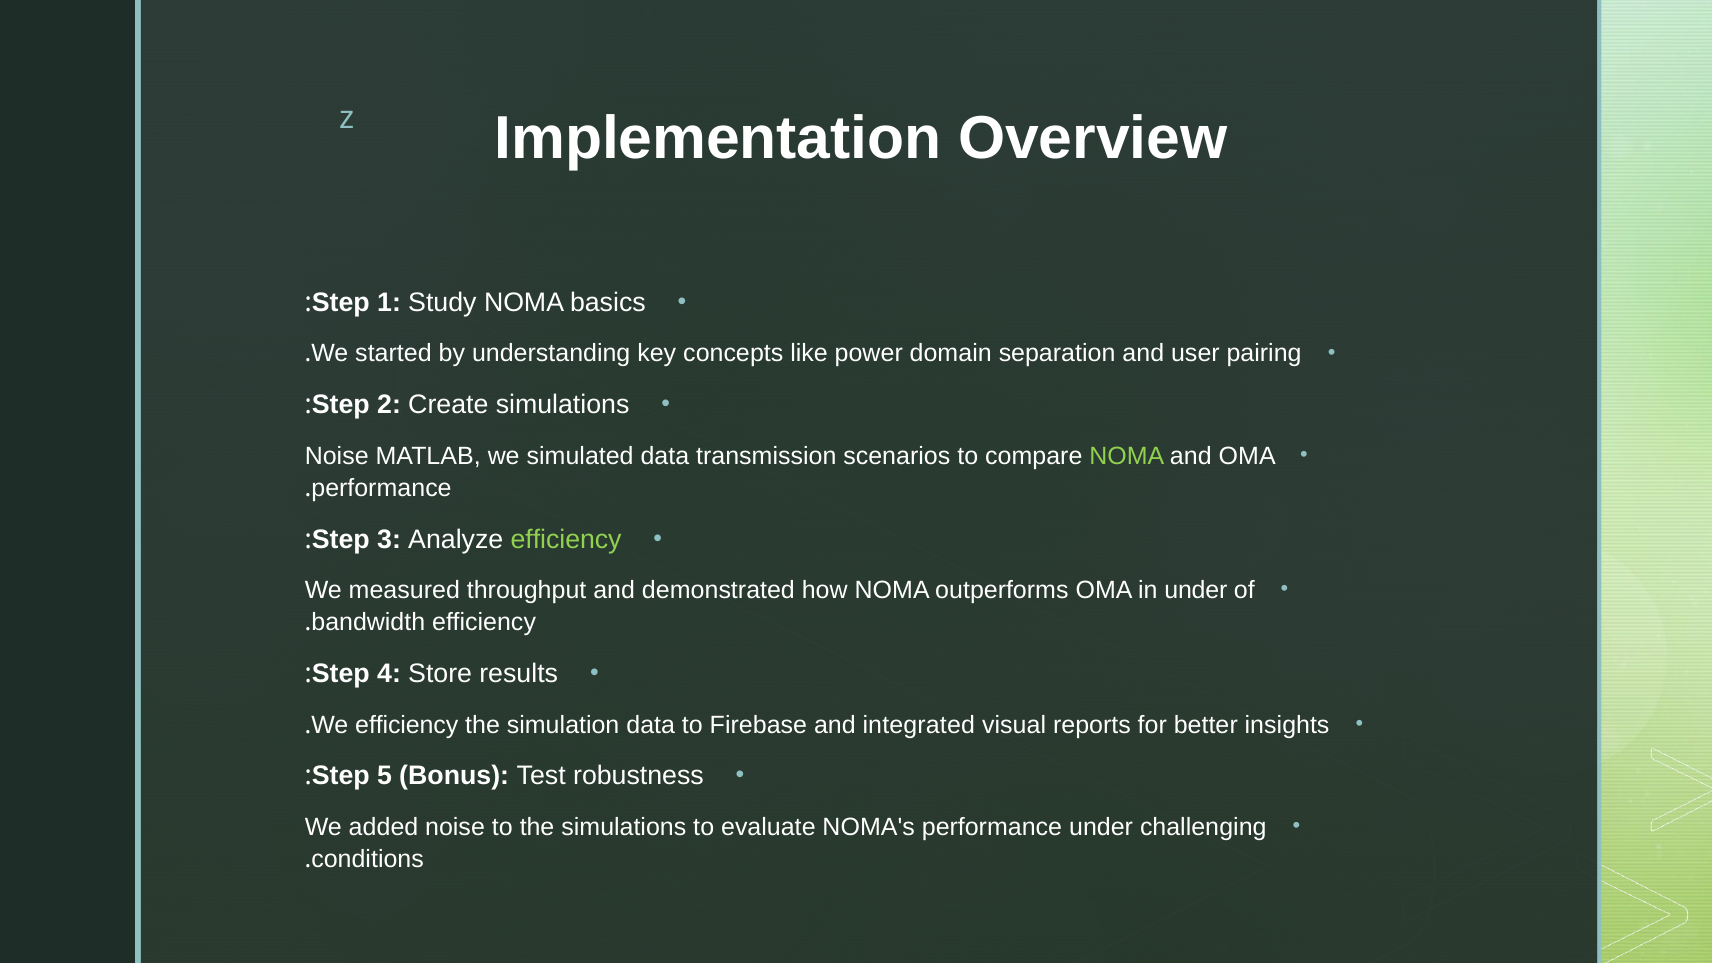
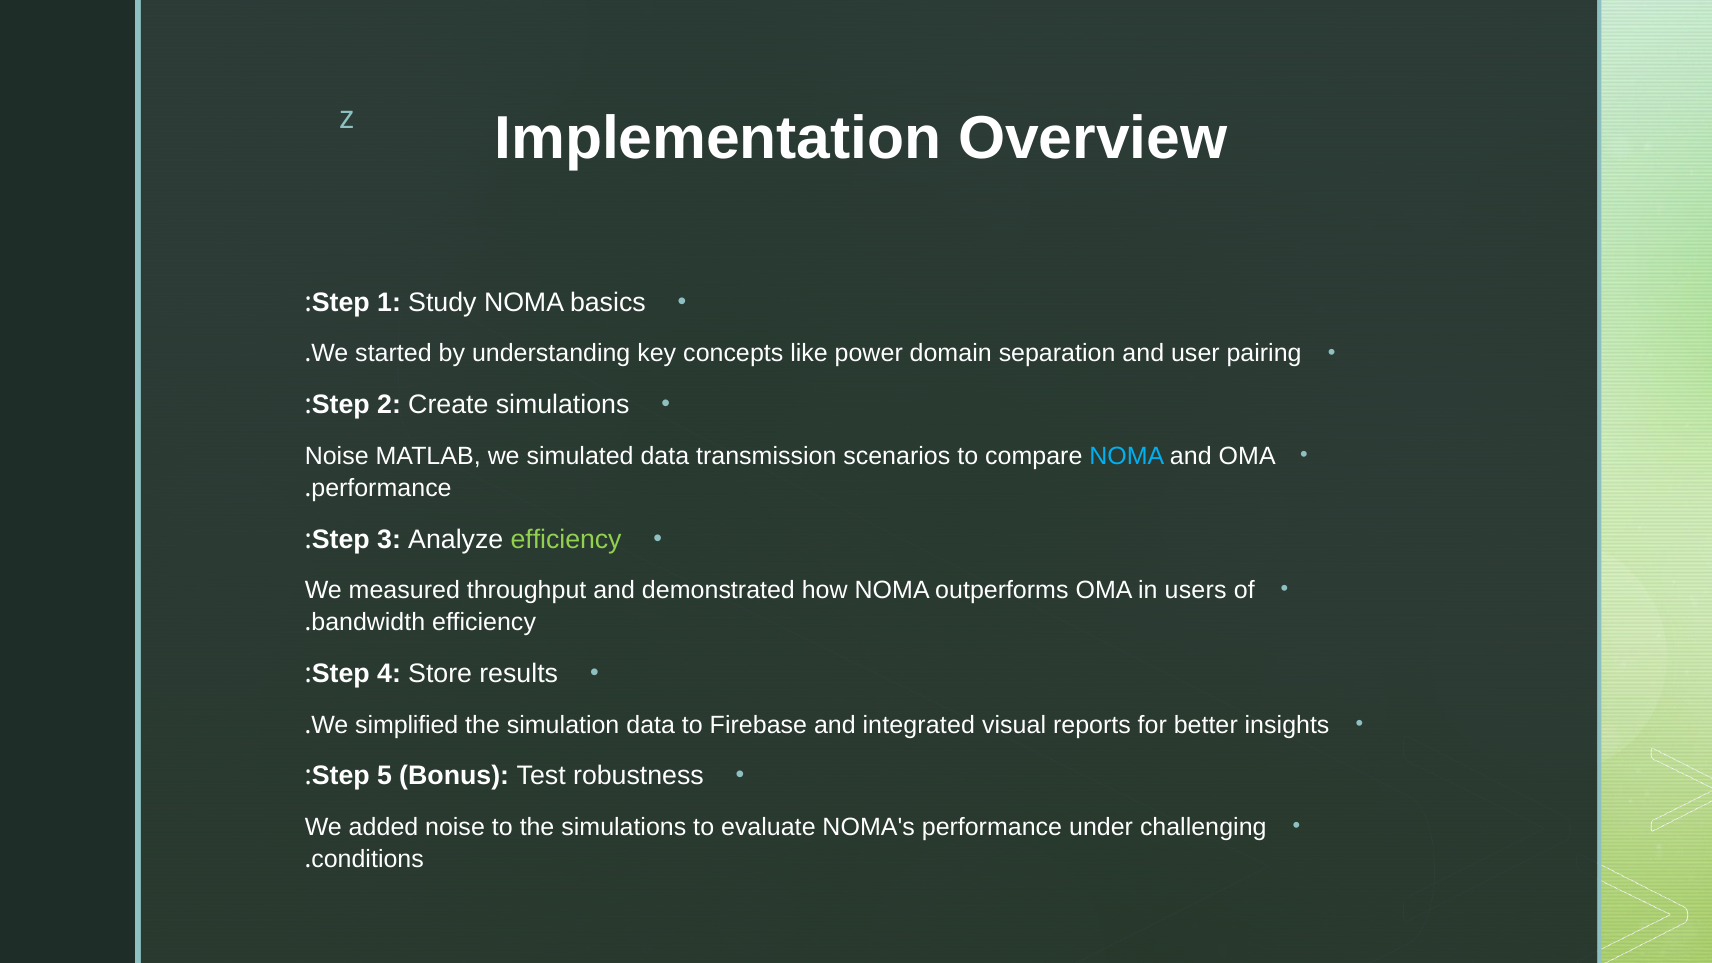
NOMA colour: light green -> light blue (1127, 456)
in under: under -> users (1196, 590)
We efficiency: efficiency -> simplified (407, 725)
